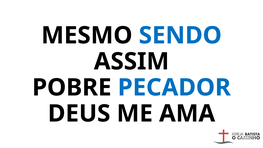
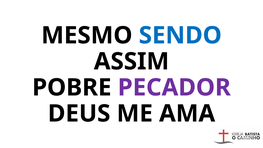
PECADOR colour: blue -> purple (174, 87)
